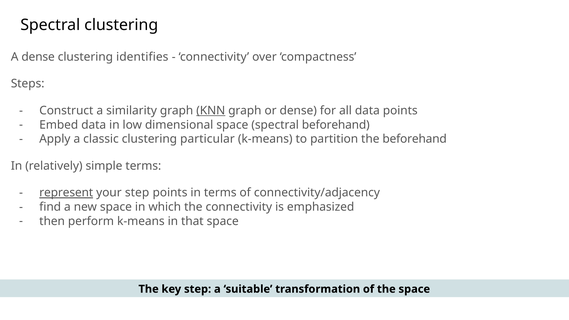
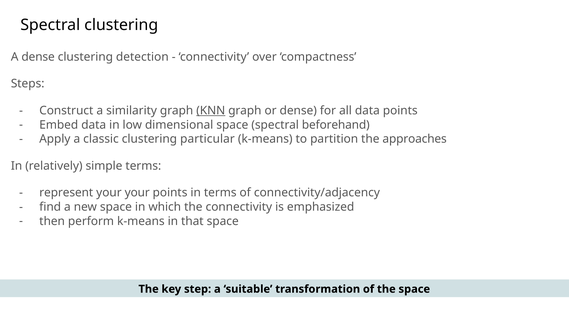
identifies: identifies -> detection (142, 57)
the beforehand: beforehand -> approaches (415, 139)
represent underline: present -> none (66, 193)
your step: step -> your (137, 193)
